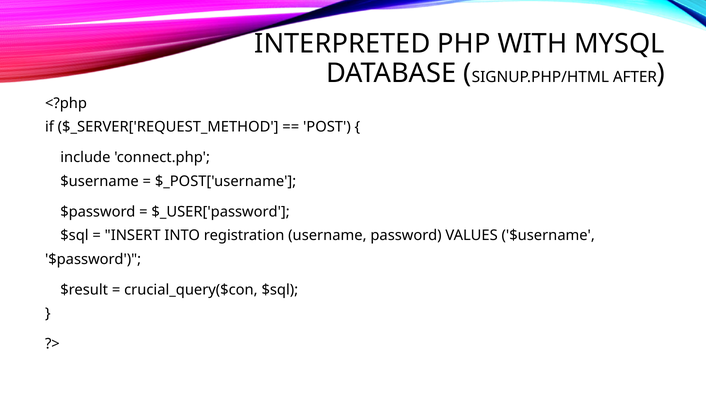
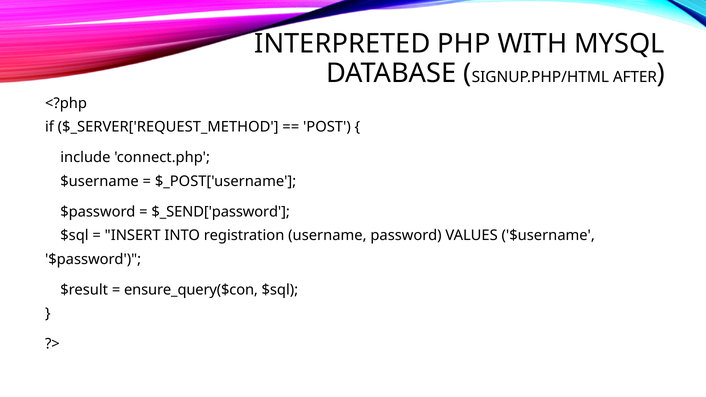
$_USER['password: $_USER['password -> $_SEND['password (221, 212)
crucial_query($con: crucial_query($con -> ensure_query($con (191, 290)
